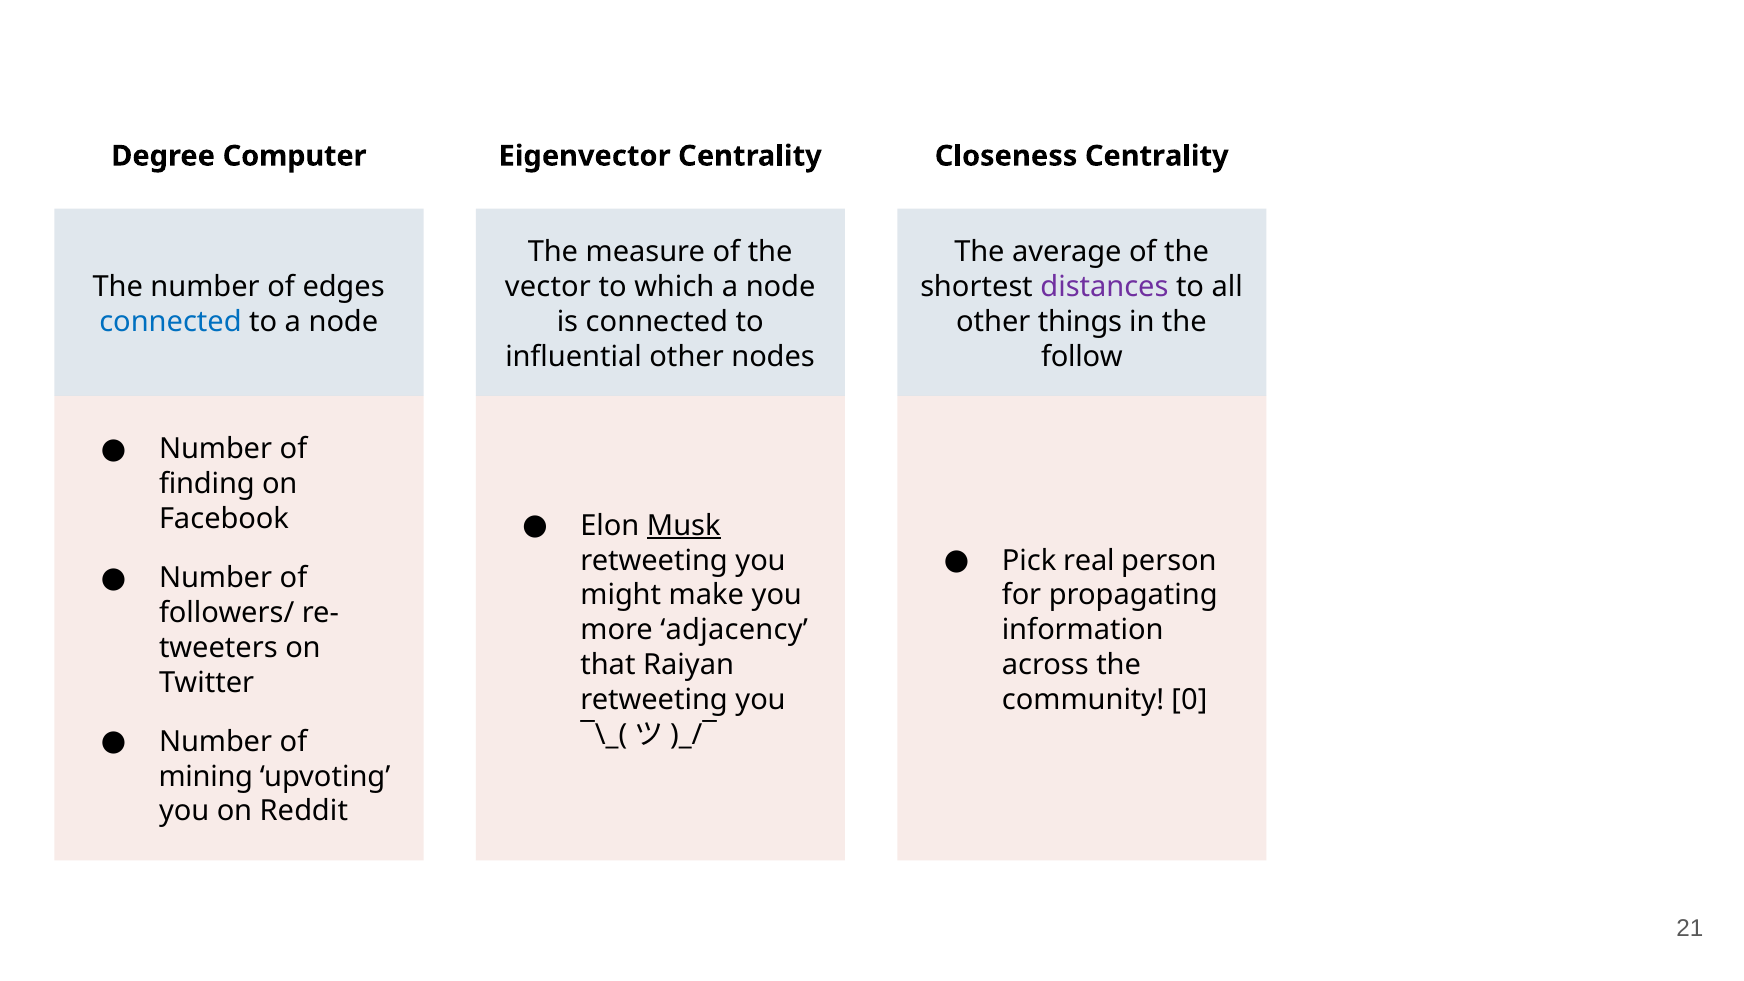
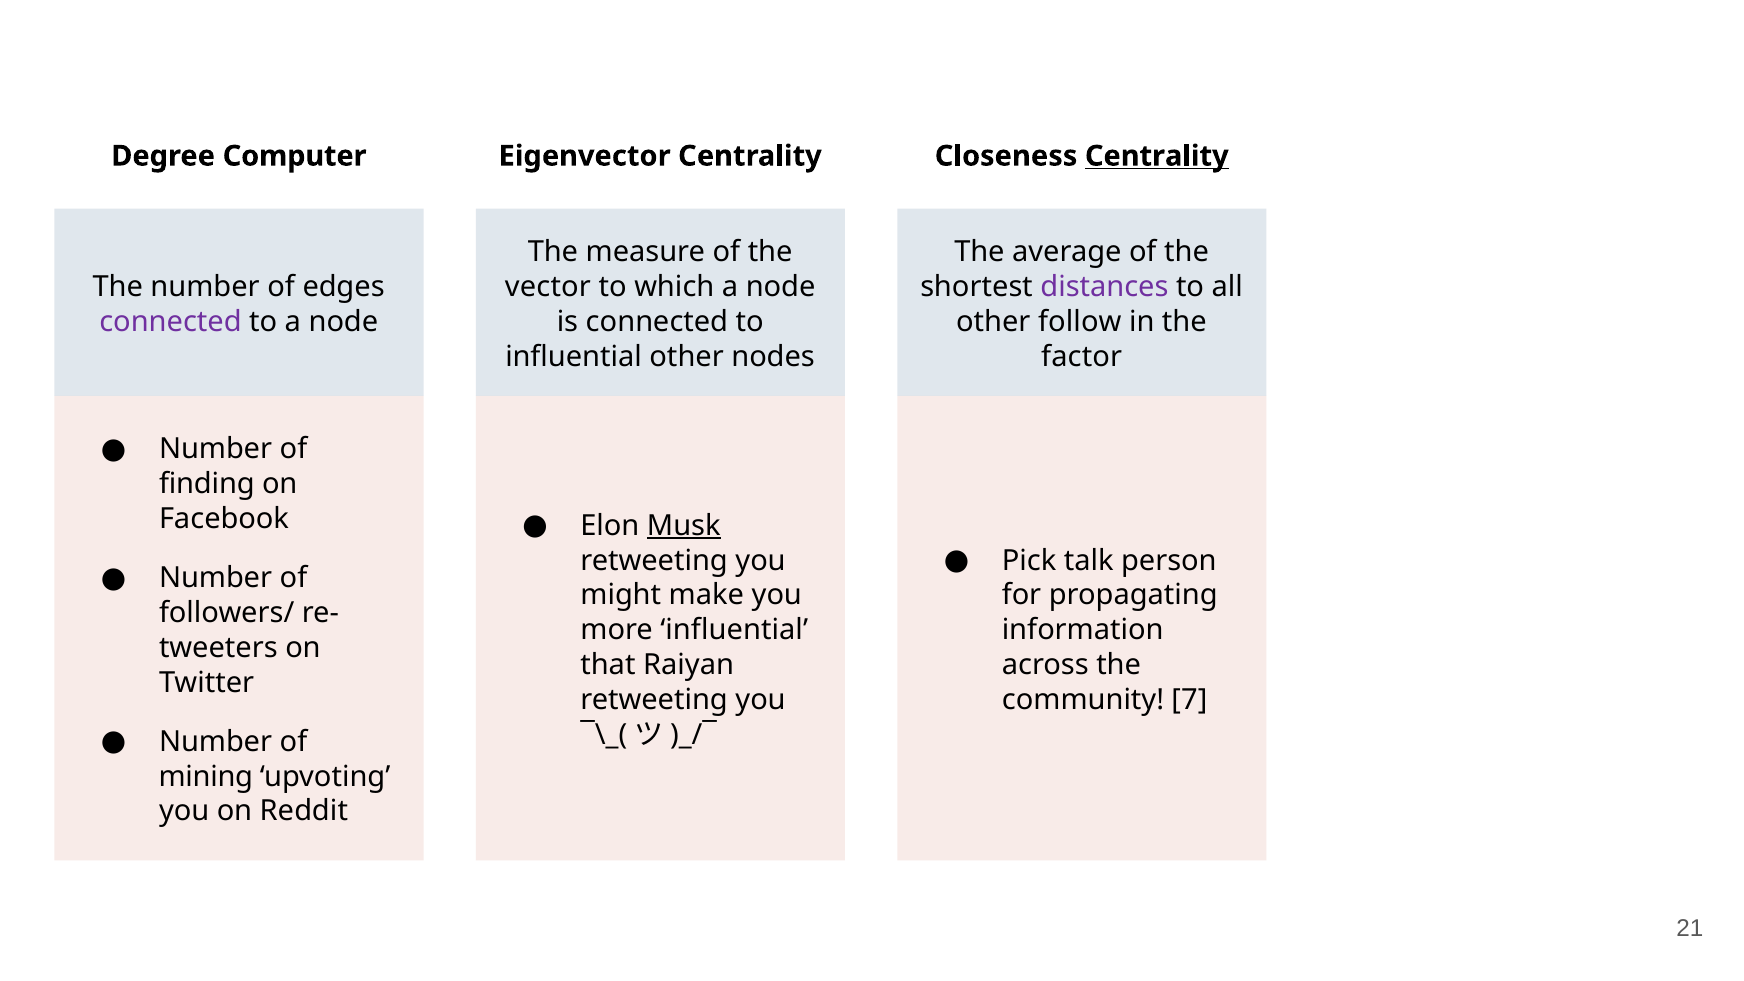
Centrality underline: none -> present (1157, 156)
connected colour: blue -> purple (170, 322)
things: things -> follow (1080, 322)
follow: follow -> factor (1082, 357)
real: real -> talk (1089, 560)
more adjacency: adjacency -> influential (734, 630)
0: 0 -> 7 (1189, 700)
